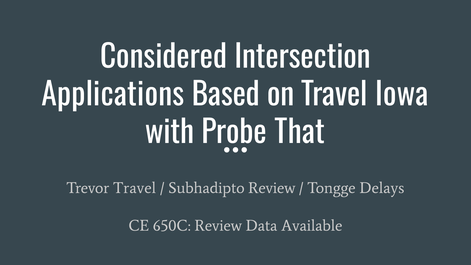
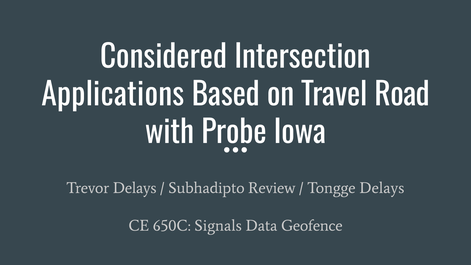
Iowa: Iowa -> Road (402, 95)
That: That -> Iowa (300, 133)
Trevor Travel: Travel -> Delays (135, 188)
650C Review: Review -> Signals (218, 226)
Available: Available -> Geofence (312, 226)
